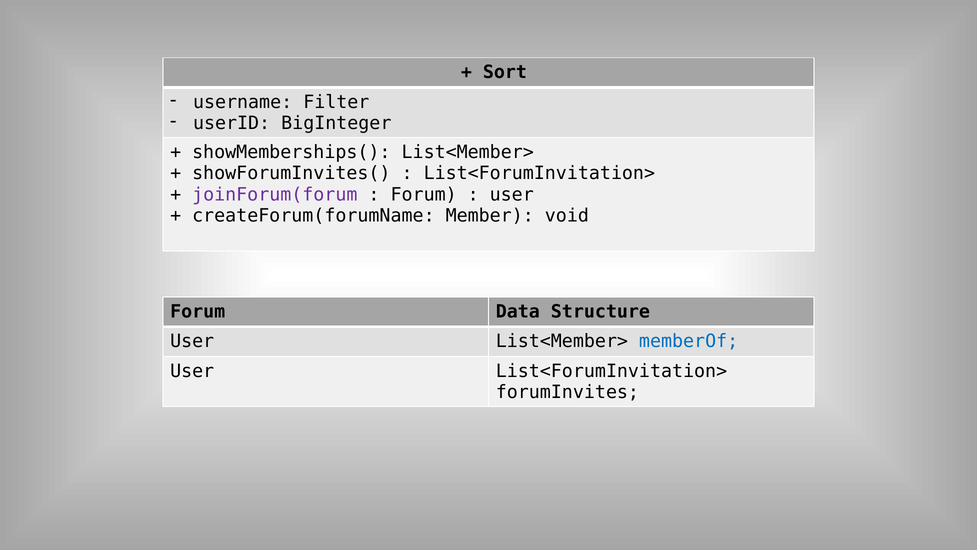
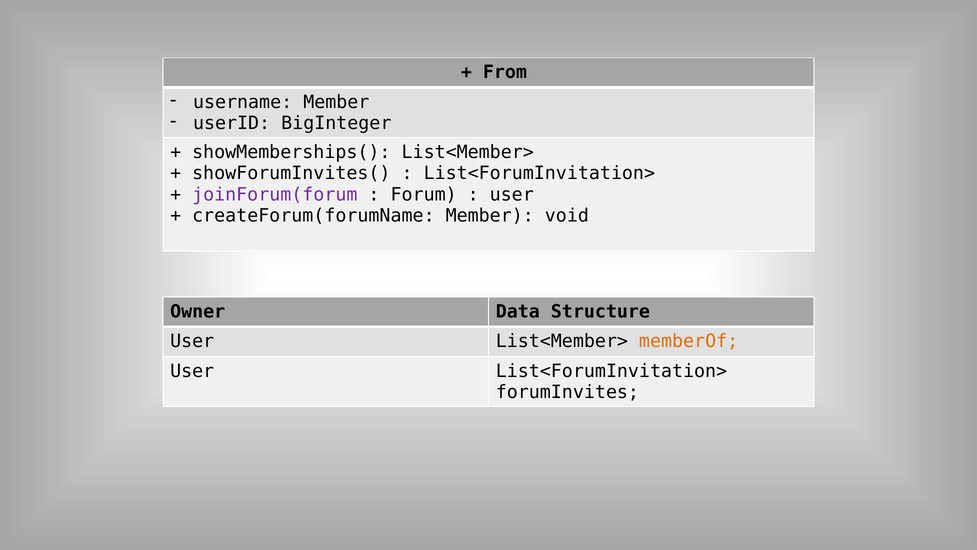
Sort: Sort -> From (505, 72)
username Filter: Filter -> Member (336, 102)
Forum: Forum -> Owner (198, 311)
memberOf colour: blue -> orange (689, 341)
